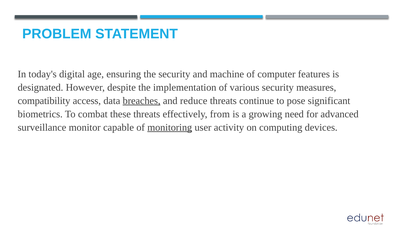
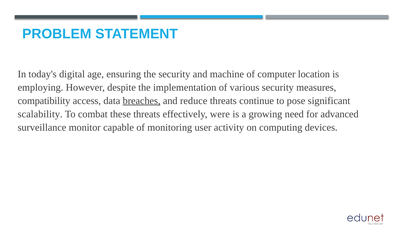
features: features -> location (314, 74)
designated: designated -> employing (40, 87)
biometrics: biometrics -> scalability (40, 114)
from: from -> were (220, 114)
monitoring underline: present -> none (170, 127)
